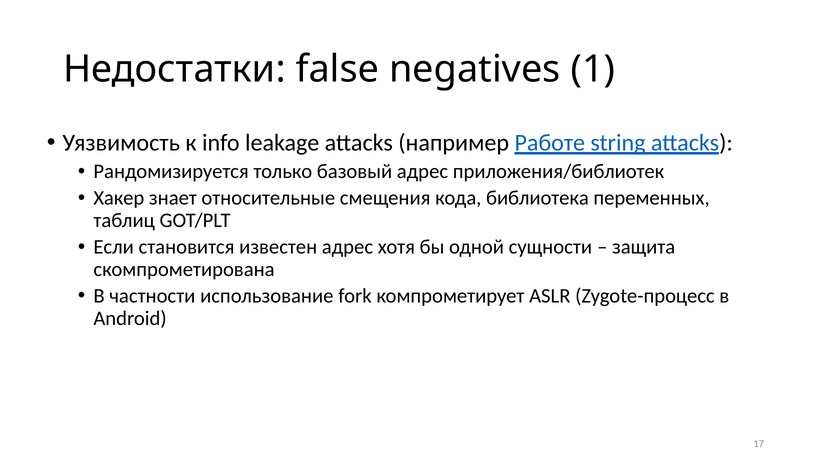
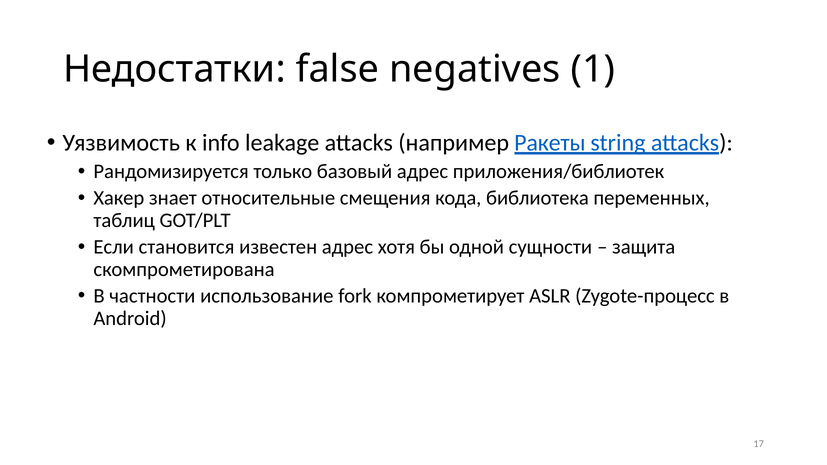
Работе: Работе -> Ракеты (550, 143)
